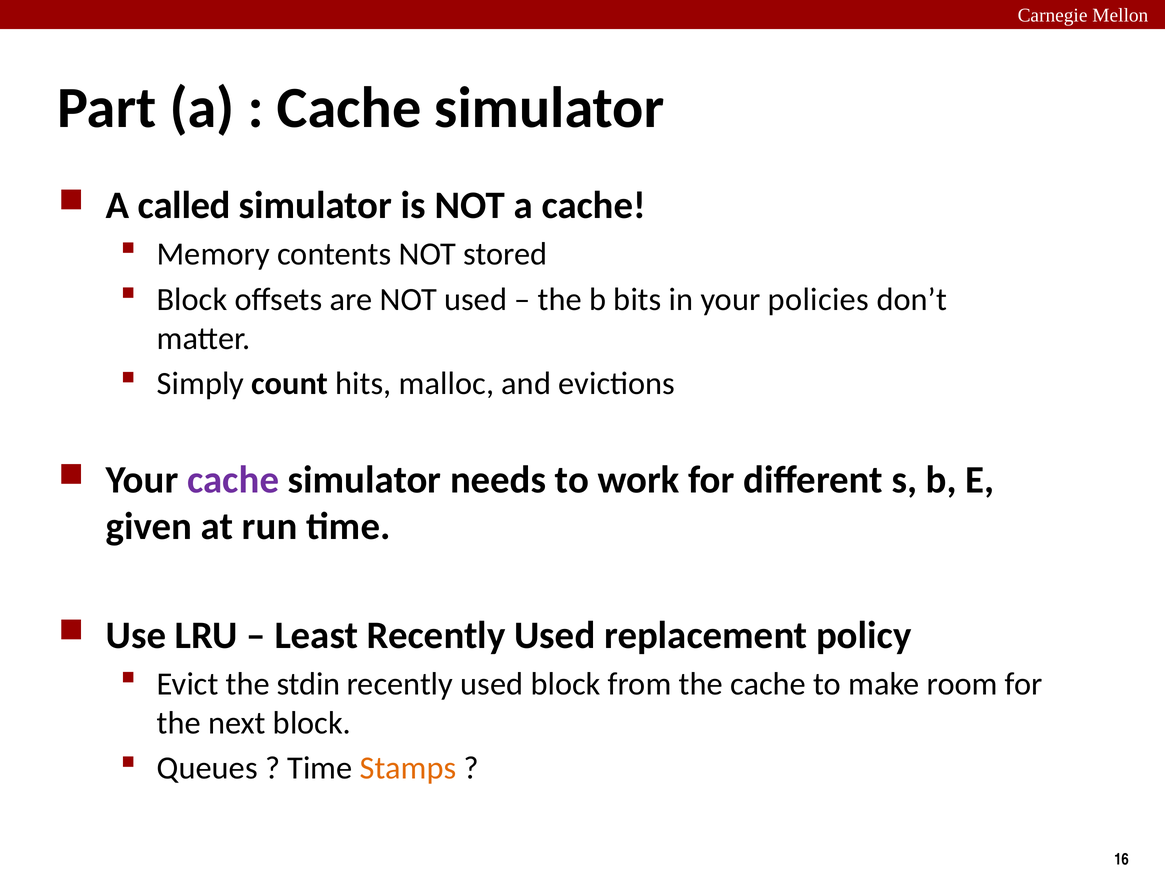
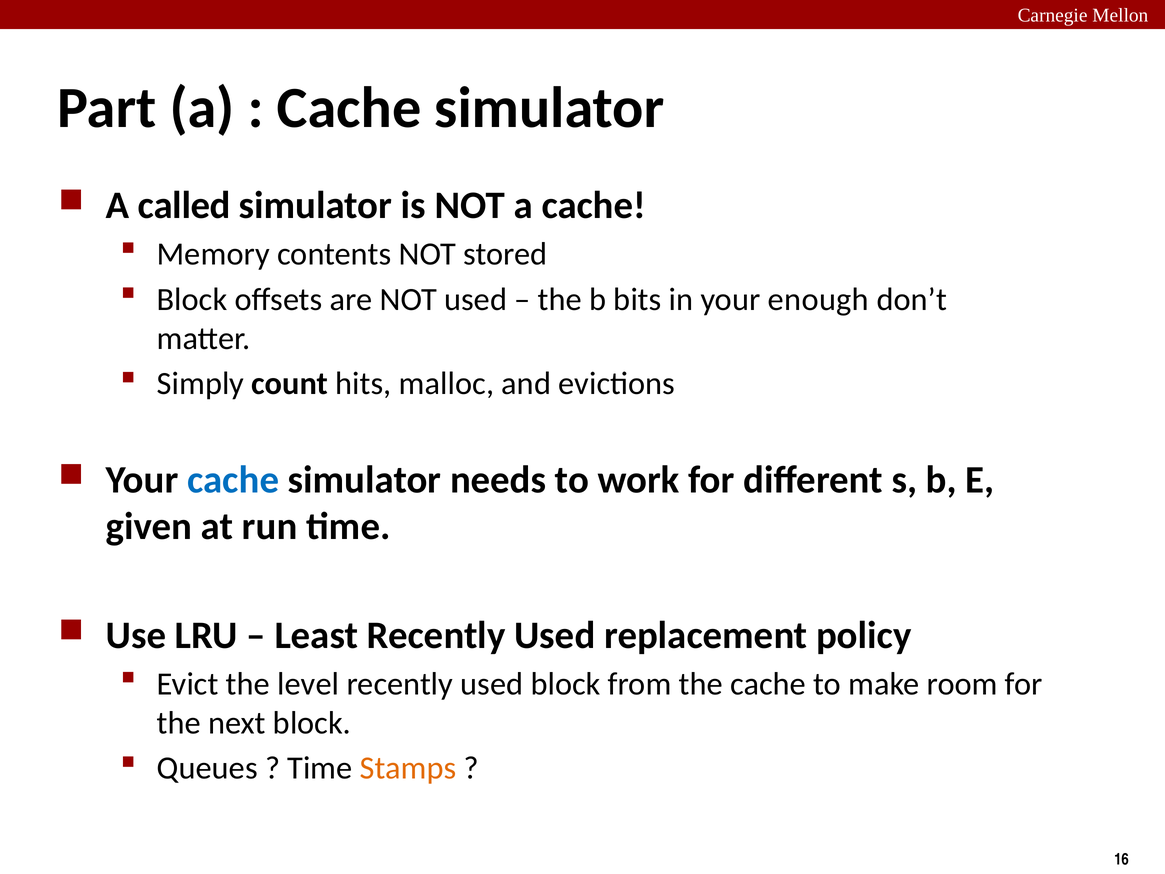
policies: policies -> enough (818, 299)
cache colour: purple -> blue (233, 480)
stdin: stdin -> level (308, 684)
